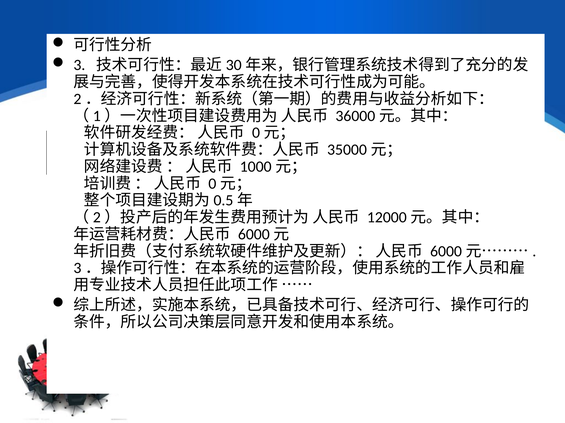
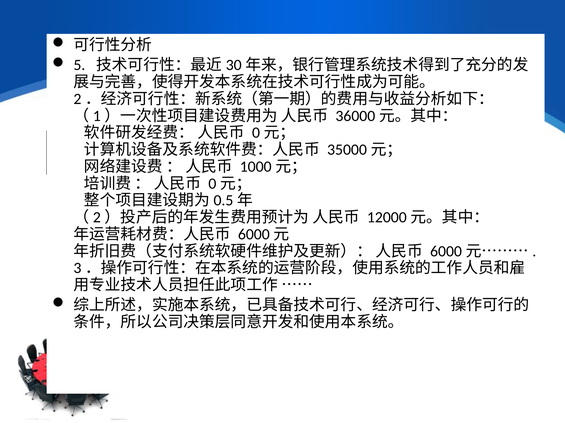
3: 3 -> 5 (79, 65)
